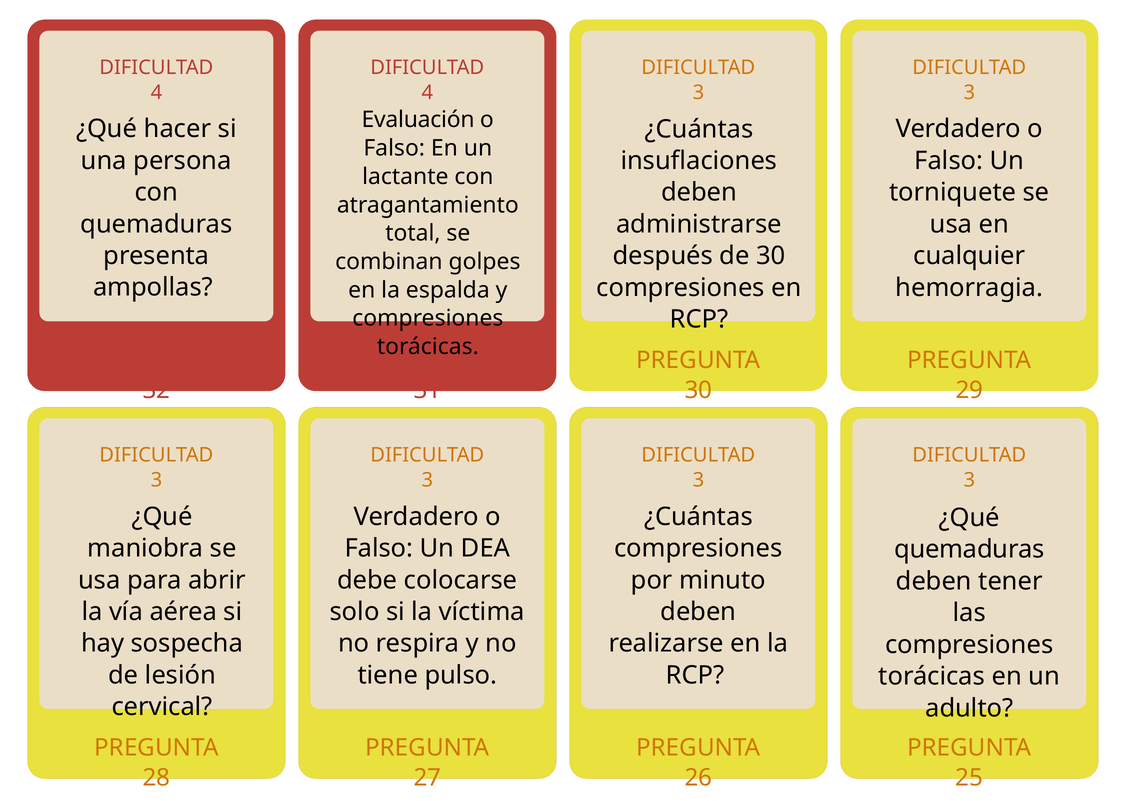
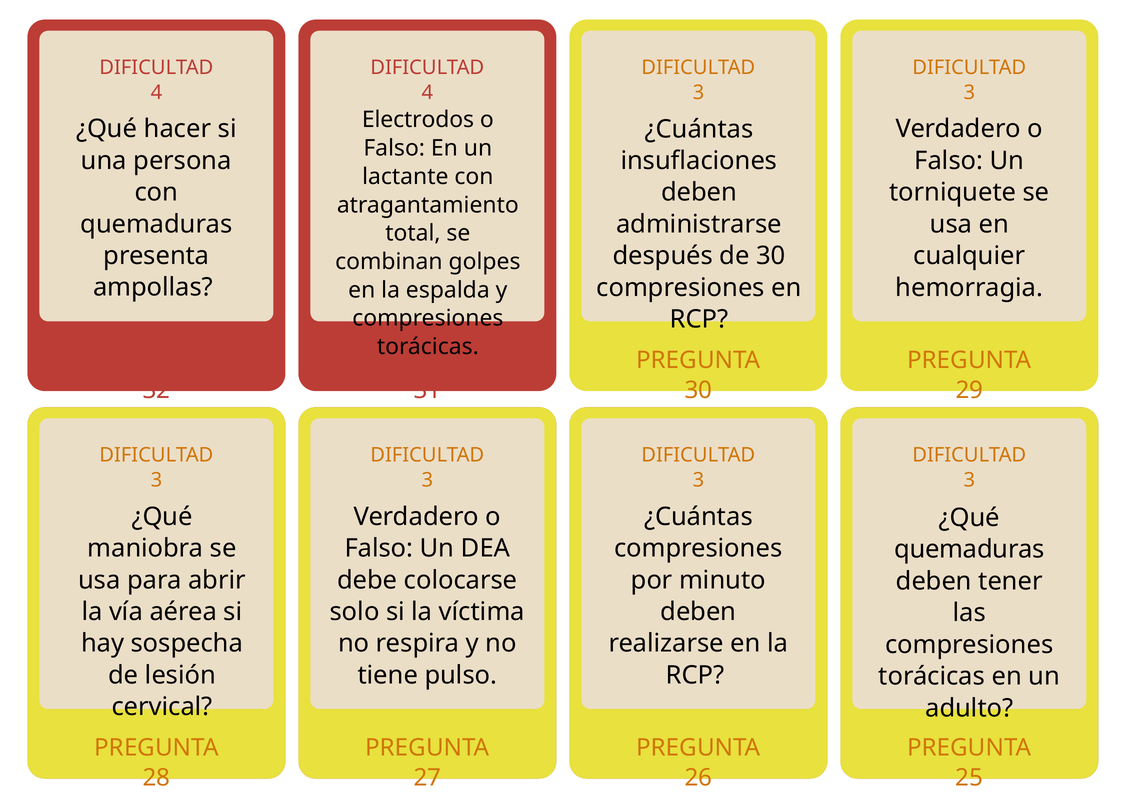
Evaluación: Evaluación -> Electrodos (418, 120)
